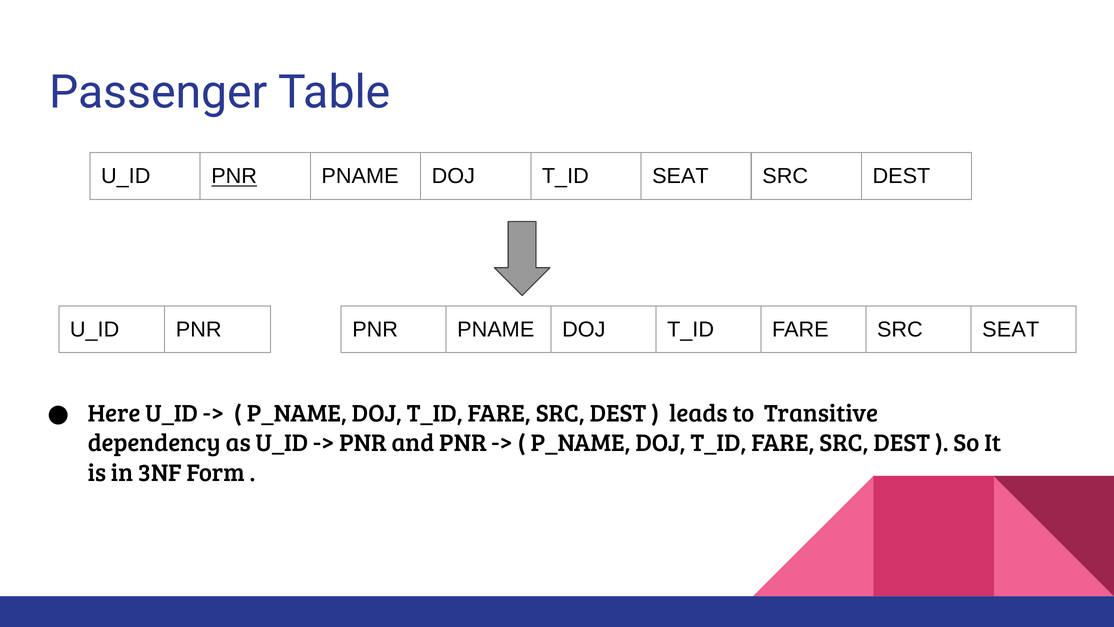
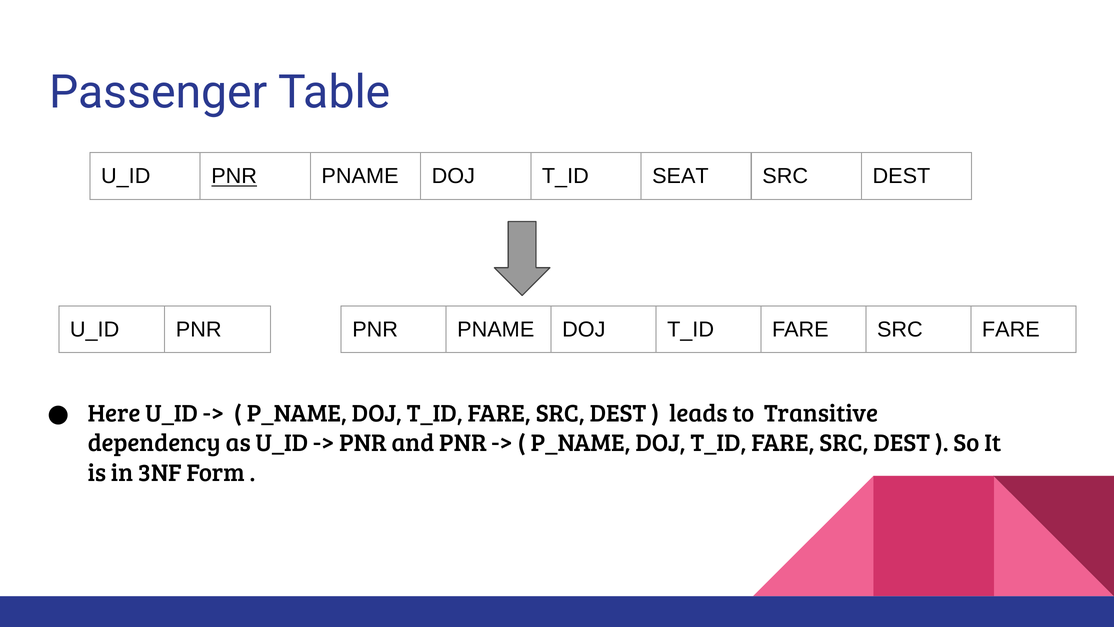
SRC SEAT: SEAT -> FARE (1011, 329)
